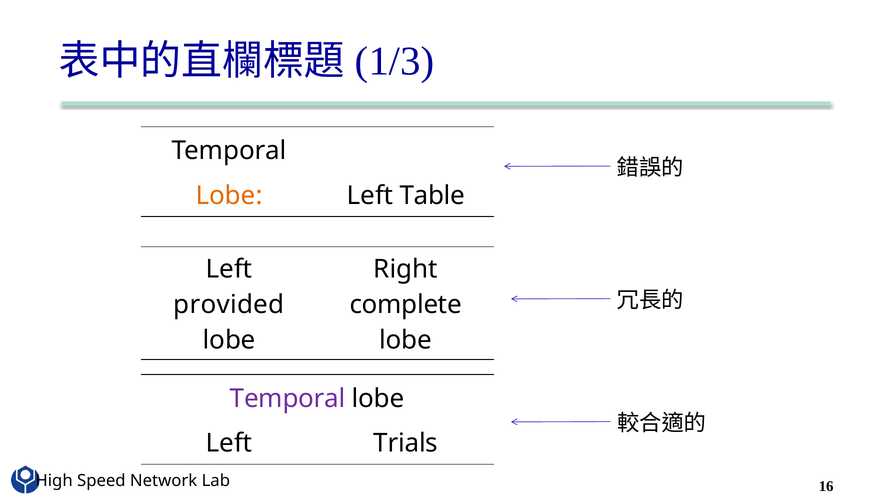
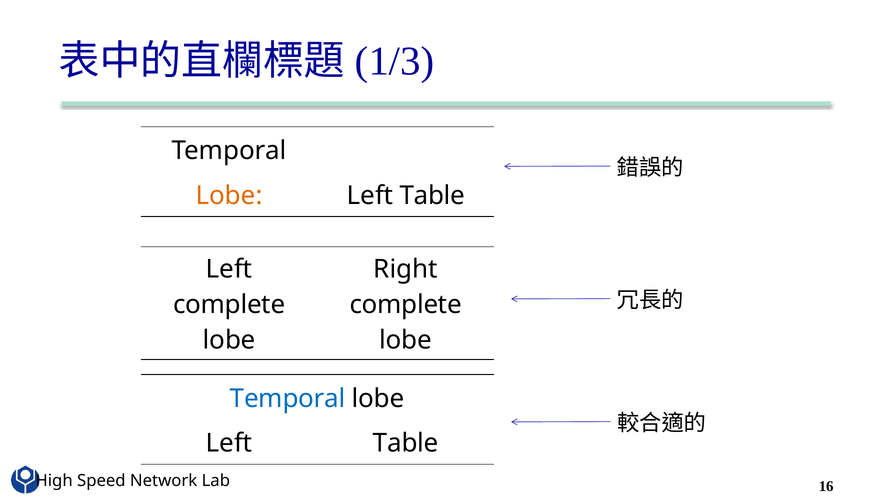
provided: provided -> complete (229, 304)
Temporal colour: purple -> blue (288, 398)
Trials: Trials -> Table (406, 443)
